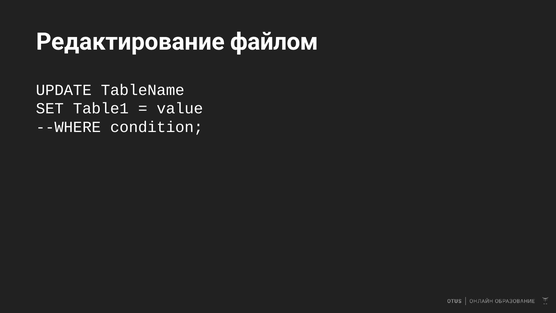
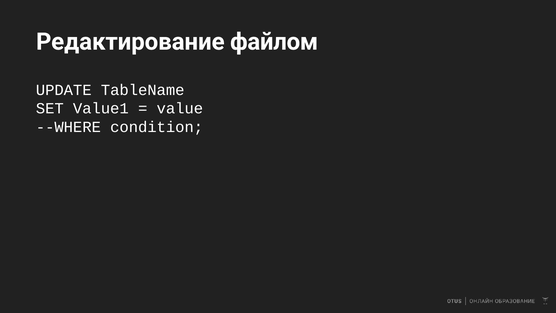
Table1: Table1 -> Value1 (101, 108)
